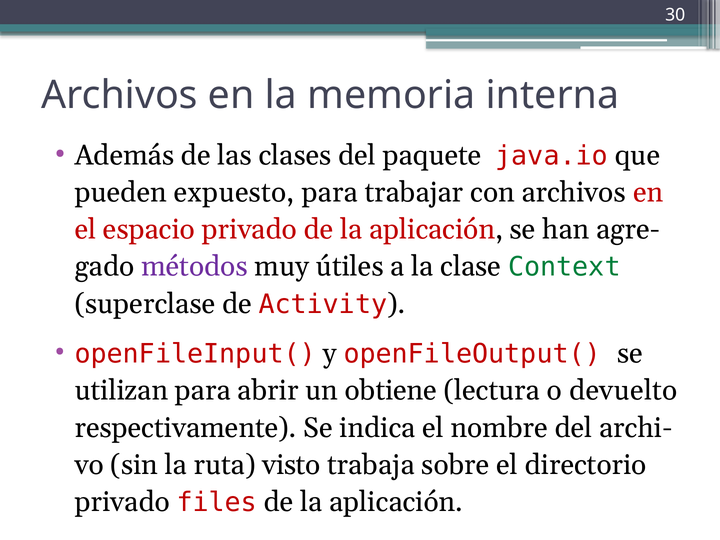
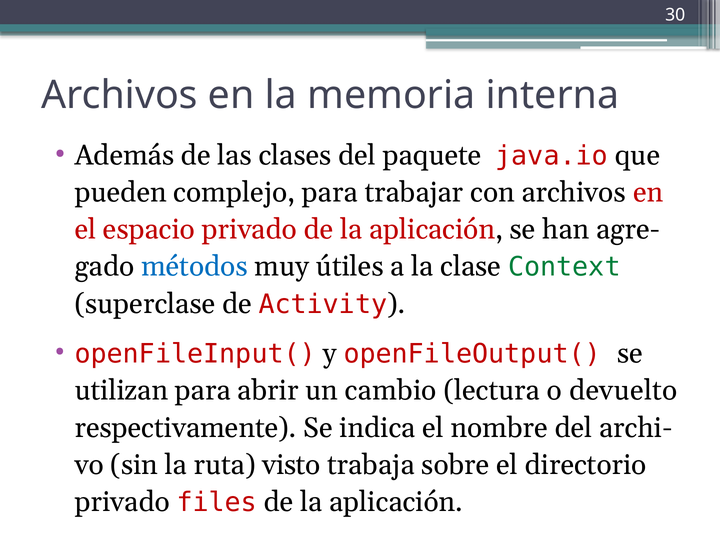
expuesto: expuesto -> complejo (234, 192)
métodos colour: purple -> blue (194, 267)
obtiene: obtiene -> cambio (391, 391)
